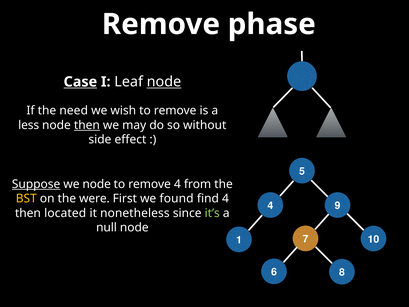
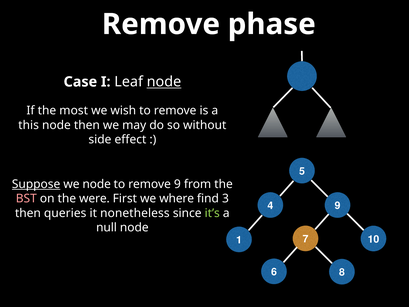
Case underline: present -> none (80, 82)
need: need -> most (74, 111)
less: less -> this (29, 125)
then underline: present -> none (87, 125)
remove 4: 4 -> 9 (177, 184)
BST colour: yellow -> pink (26, 199)
found: found -> where (177, 199)
find 4: 4 -> 3 (225, 199)
located: located -> queries (65, 213)
